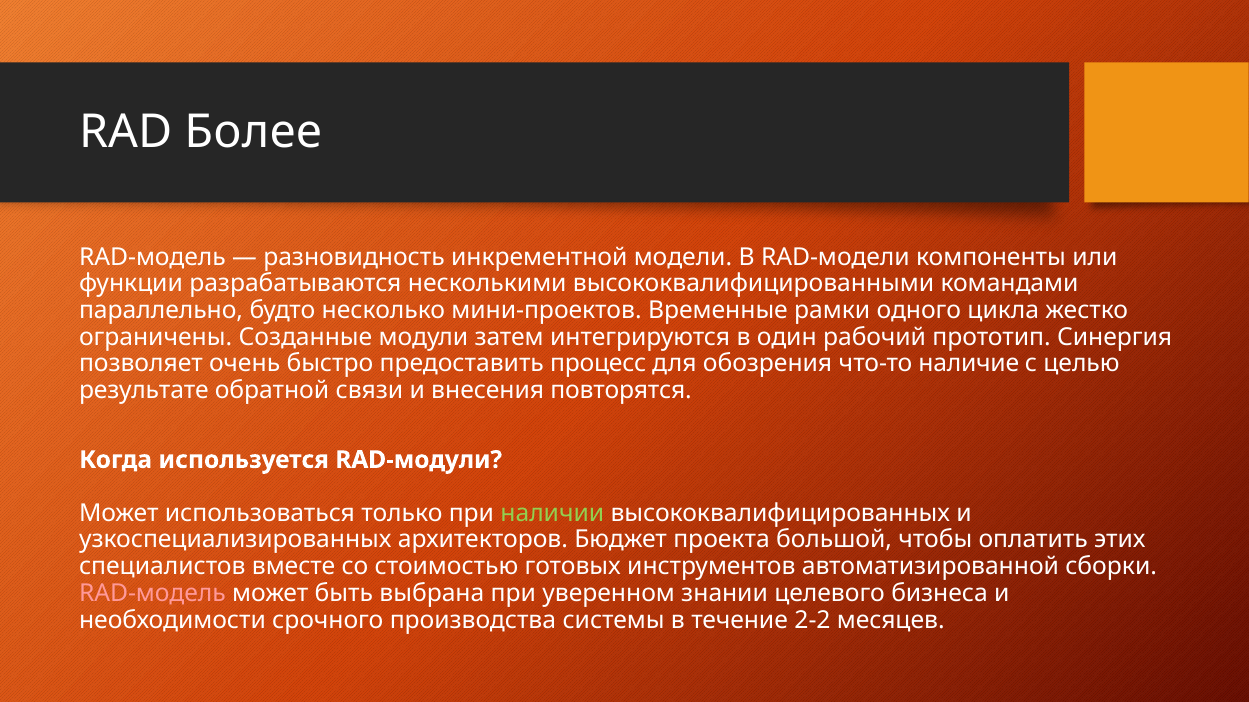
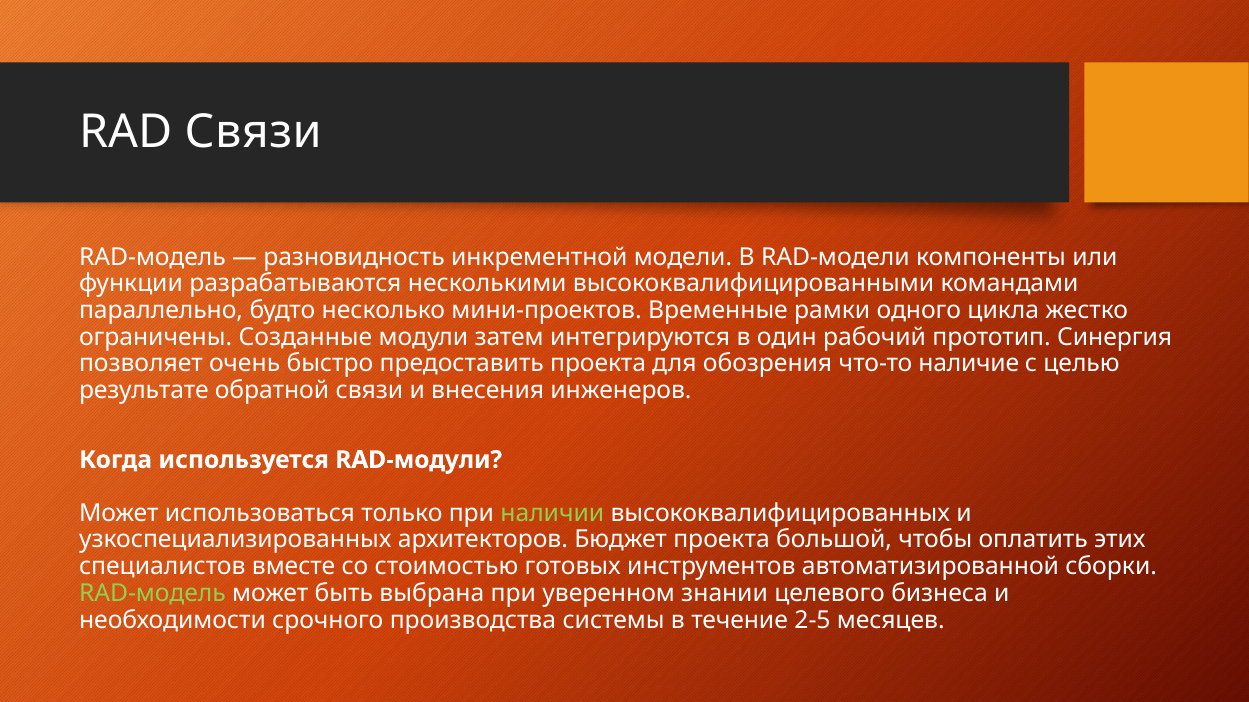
RAD Более: Более -> Связи (253, 132)
предоставить процесс: процесс -> проекта (598, 364)
повторятся: повторятся -> инженеров (621, 391)
RAD-модель colour: pink -> light green (152, 594)
2-2: 2-2 -> 2-5 (812, 620)
